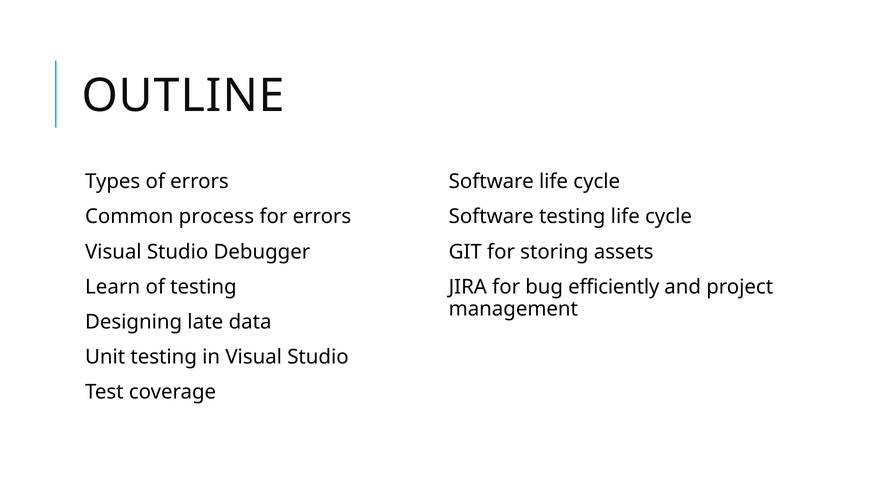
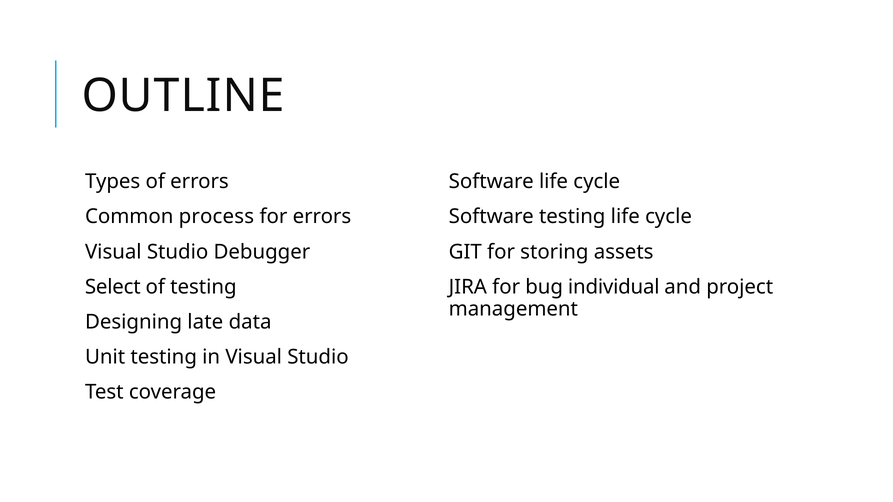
Learn: Learn -> Select (113, 287)
efficiently: efficiently -> individual (614, 287)
